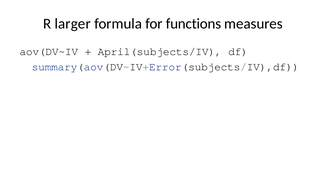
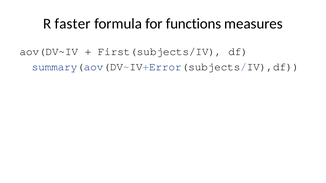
larger: larger -> faster (73, 24)
April(subjects/IV: April(subjects/IV -> First(subjects/IV (160, 52)
